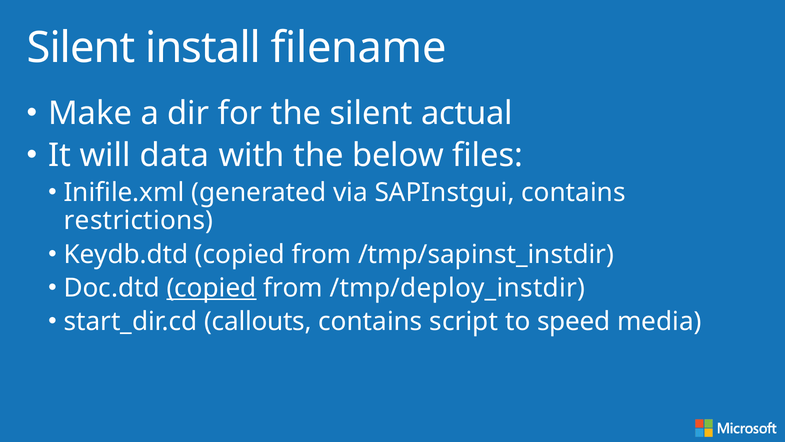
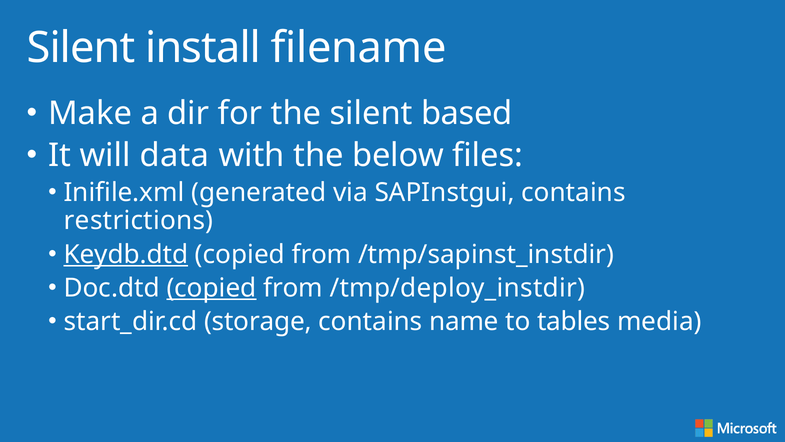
actual: actual -> based (467, 113)
Keydb.dtd underline: none -> present (126, 254)
callouts: callouts -> storage (258, 321)
script: script -> name (464, 321)
speed: speed -> tables (574, 321)
